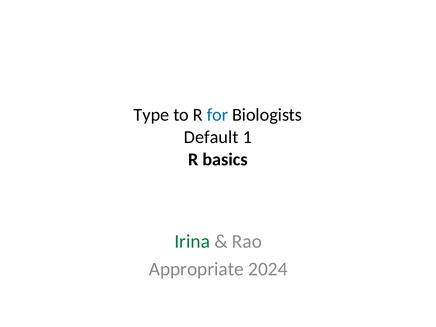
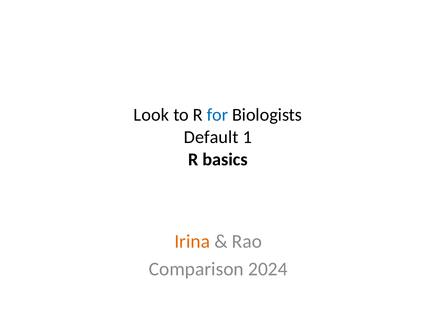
Type: Type -> Look (151, 115)
Irina colour: green -> orange (192, 241)
Appropriate: Appropriate -> Comparison (196, 269)
